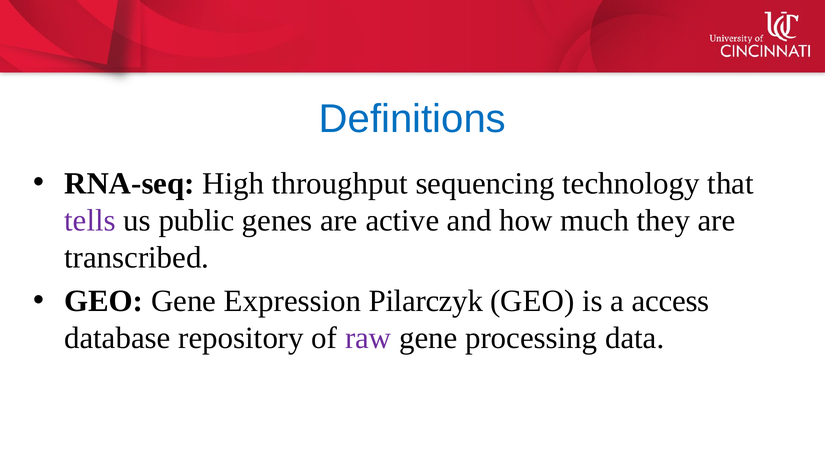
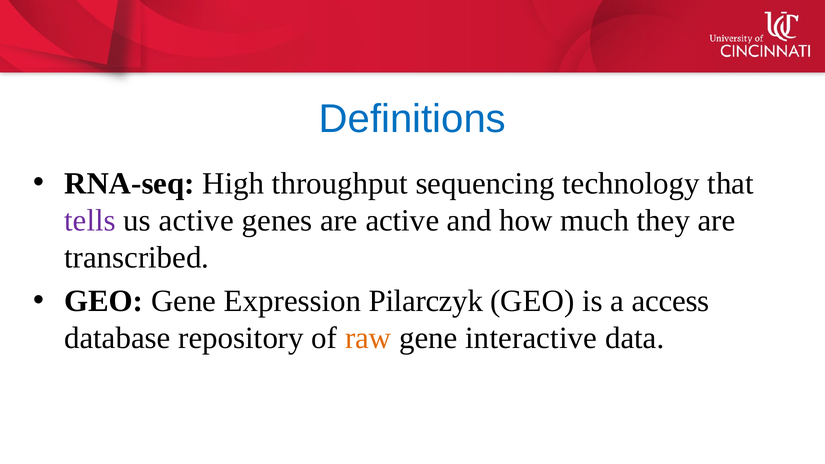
us public: public -> active (196, 221)
raw colour: purple -> orange (368, 338)
processing: processing -> interactive (531, 338)
